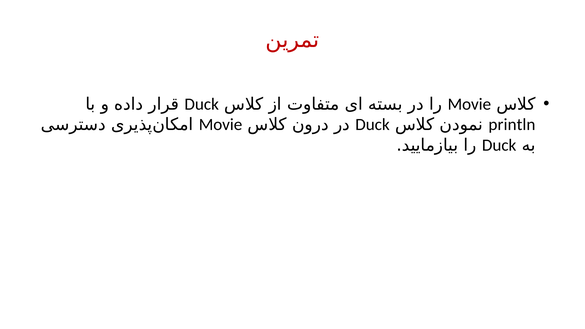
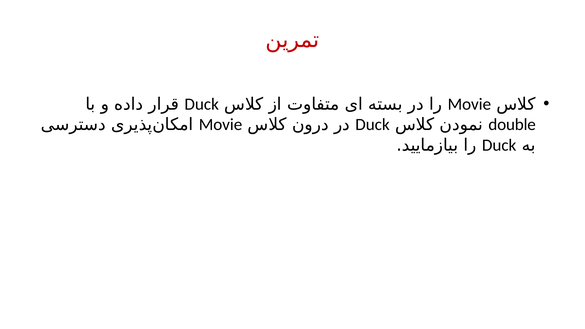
println: println -> double (512, 125)
